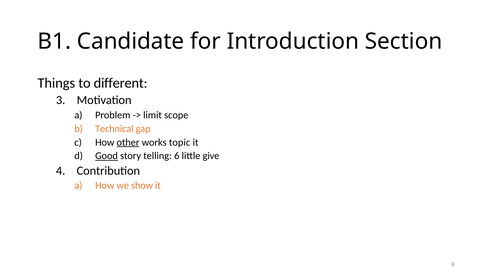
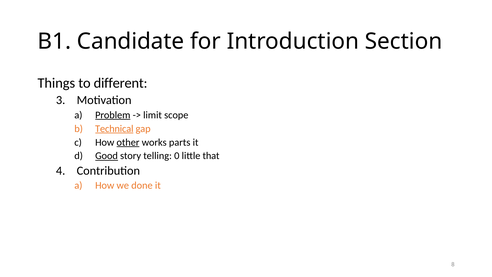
Problem underline: none -> present (113, 115)
Technical underline: none -> present (114, 129)
topic: topic -> parts (180, 142)
6: 6 -> 0 (177, 156)
give: give -> that (211, 156)
show: show -> done (142, 185)
